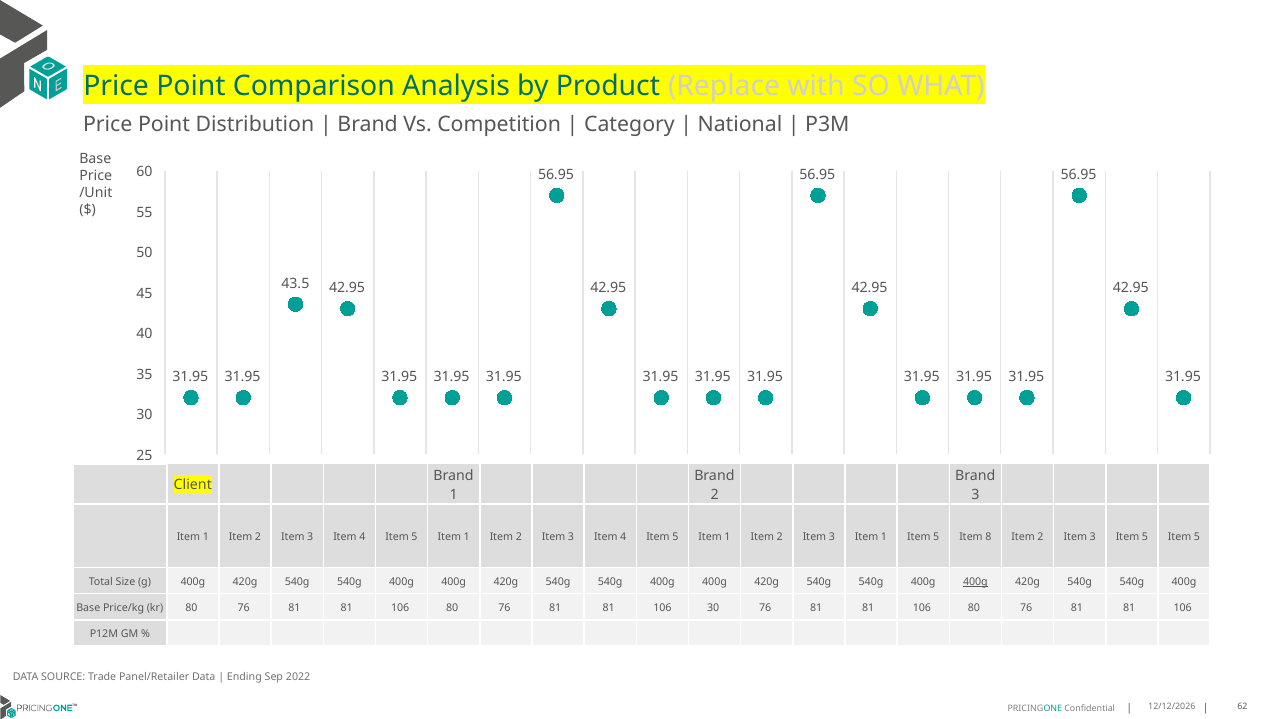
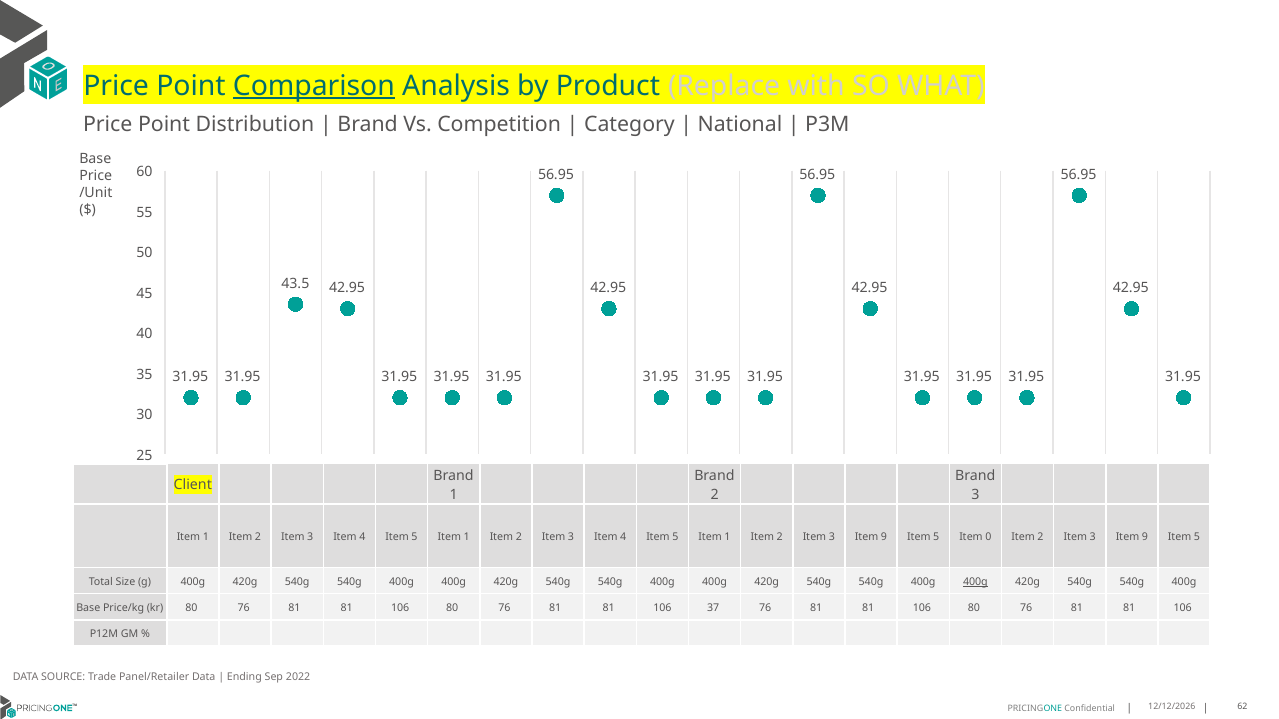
Comparison underline: none -> present (314, 86)
1: 1 -> 9 (884, 537)
8: 8 -> 0 (988, 537)
5: 5 -> 9 (1145, 537)
106 30: 30 -> 37 (713, 608)
